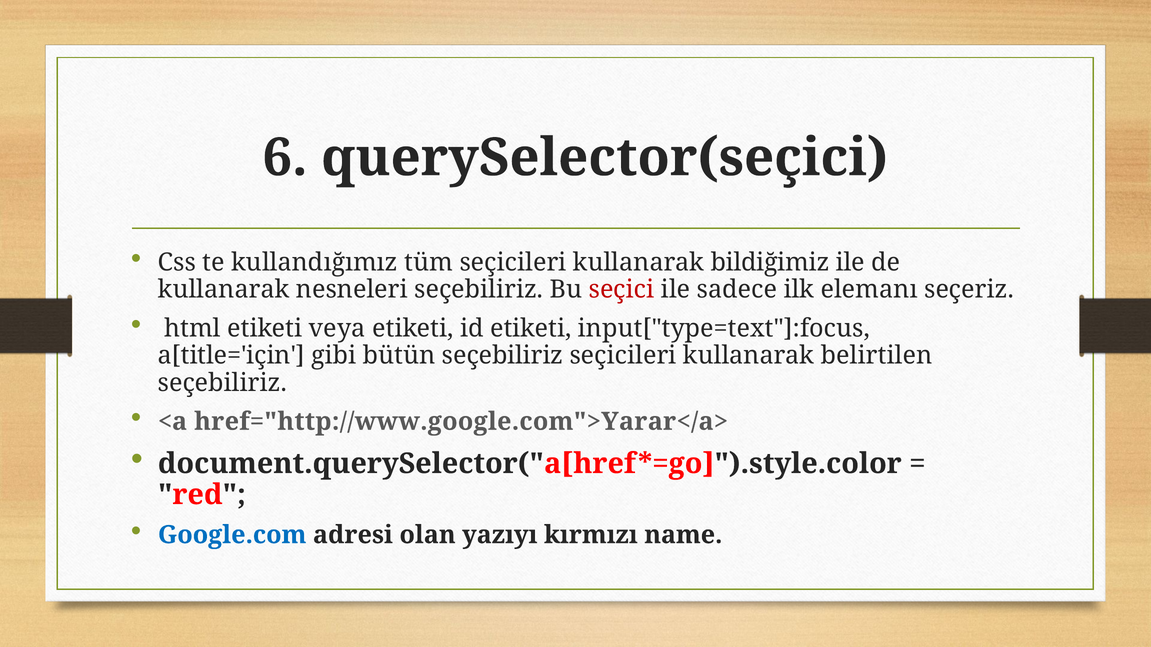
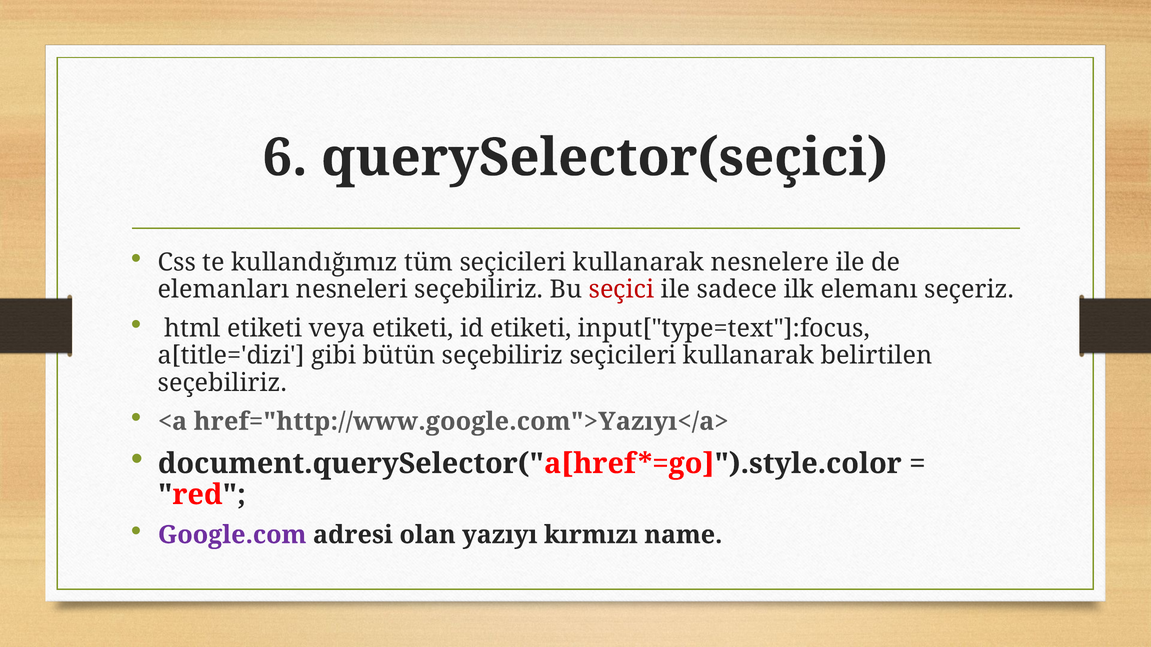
bildiğimiz: bildiğimiz -> nesnelere (770, 263)
kullanarak: kullanarak -> elemanları (224, 290)
a[title='için: a[title='için -> a[title='dizi (231, 356)
href="http://www.google.com">Yarar</a>: href="http://www.google.com">Yarar</a> -> href="http://www.google.com">Yazıyı</a> (461, 422)
Google.com colour: blue -> purple (232, 535)
